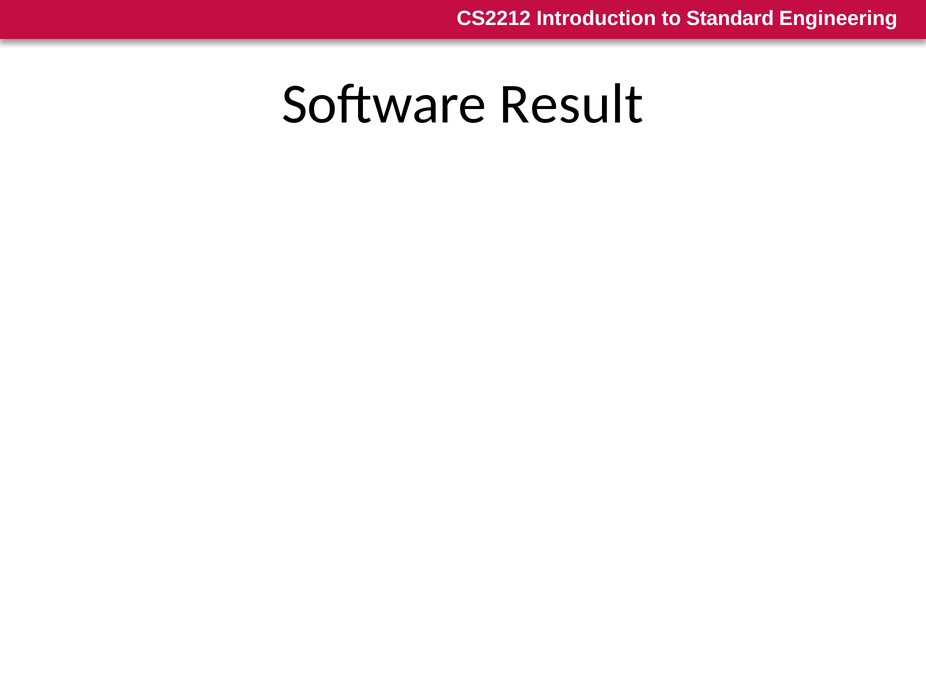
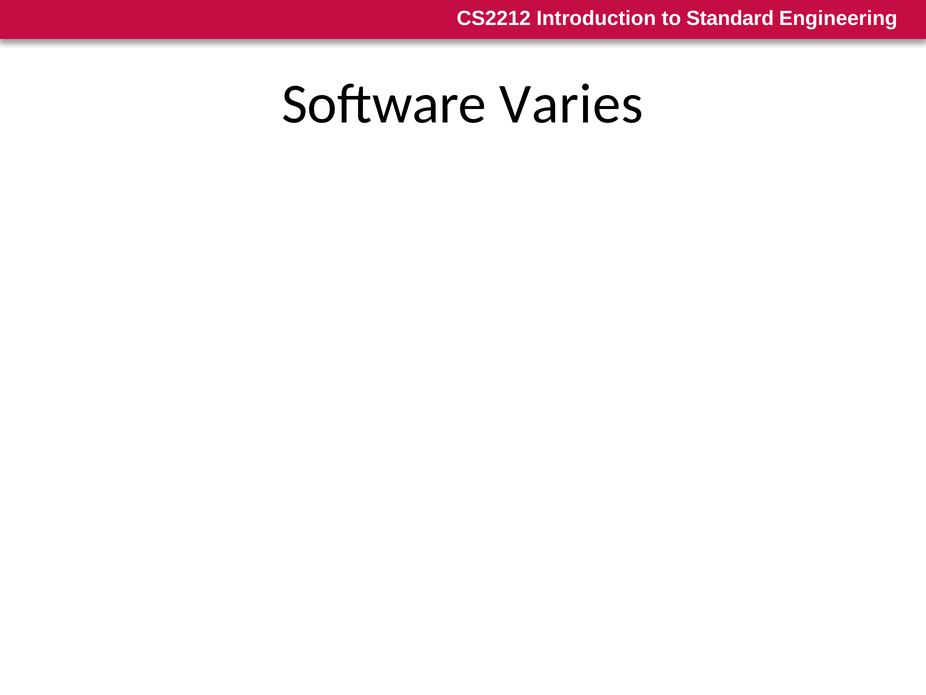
Result: Result -> Varies (571, 104)
